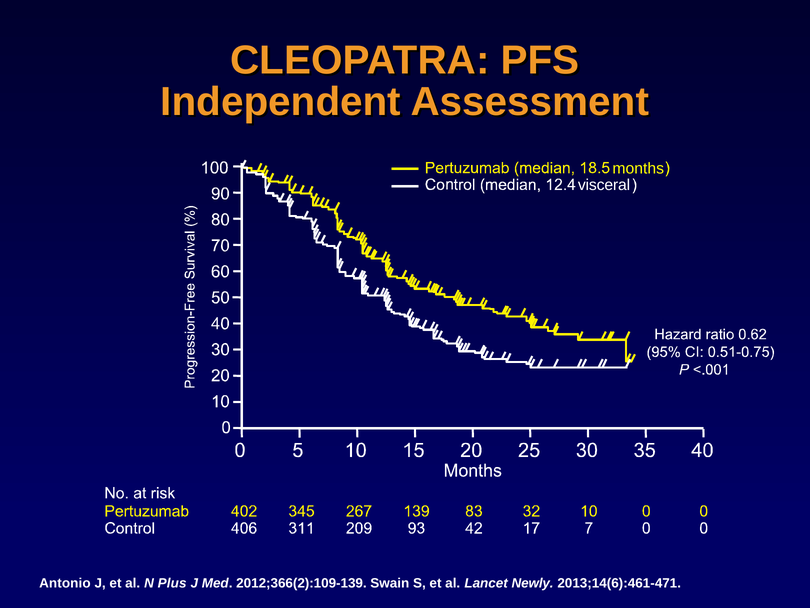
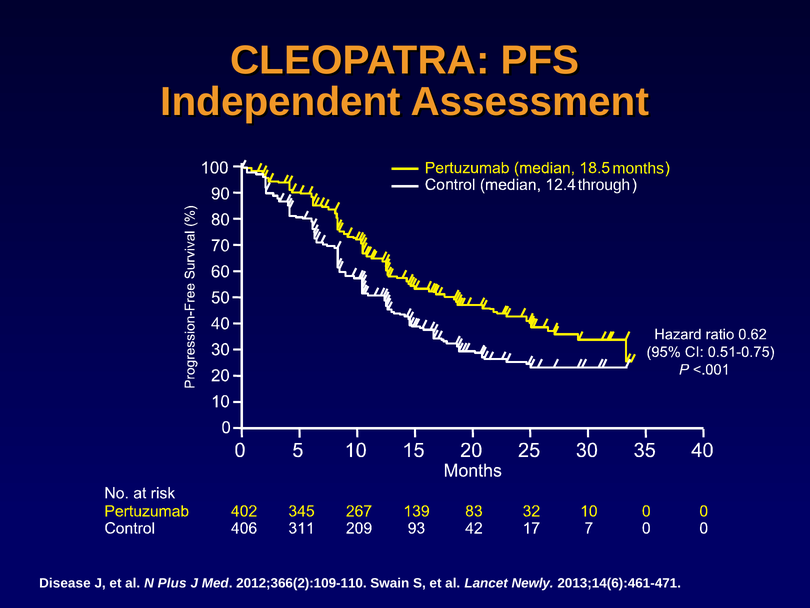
visceral: visceral -> through (604, 185)
Antonio: Antonio -> Disease (65, 583)
2012;366(2):109-139: 2012;366(2):109-139 -> 2012;366(2):109-110 (301, 583)
